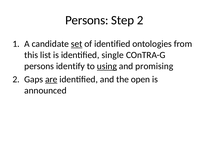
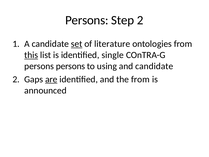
of identified: identified -> literature (112, 44)
this underline: none -> present (31, 55)
persons identify: identify -> persons (70, 66)
using underline: present -> none (107, 66)
and promising: promising -> candidate (154, 66)
the open: open -> from (140, 79)
